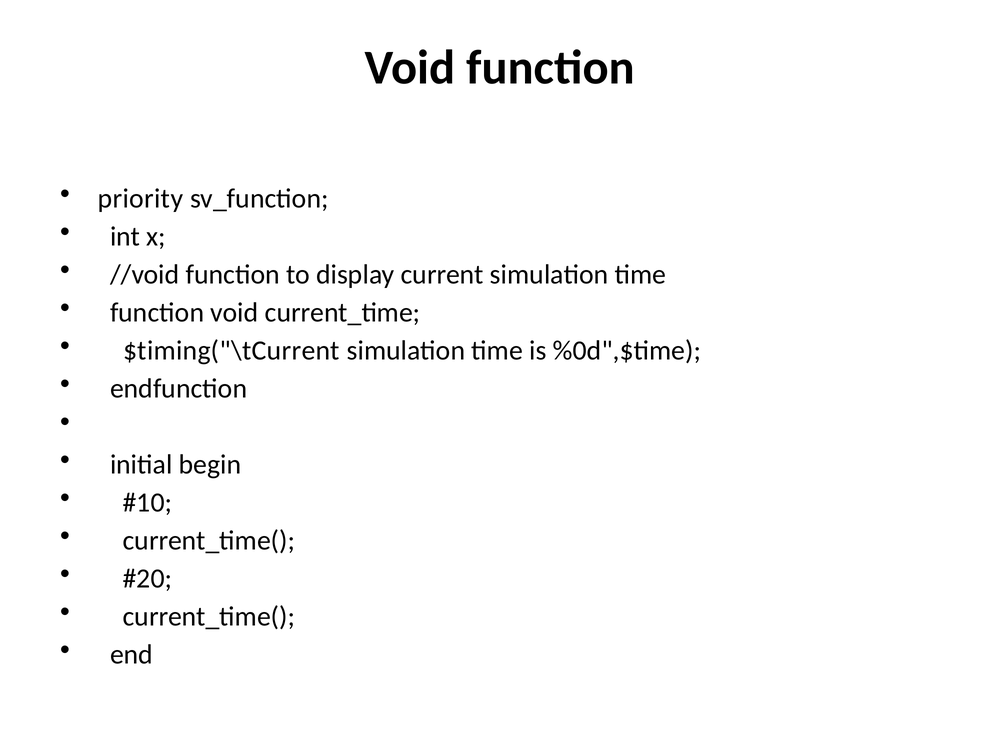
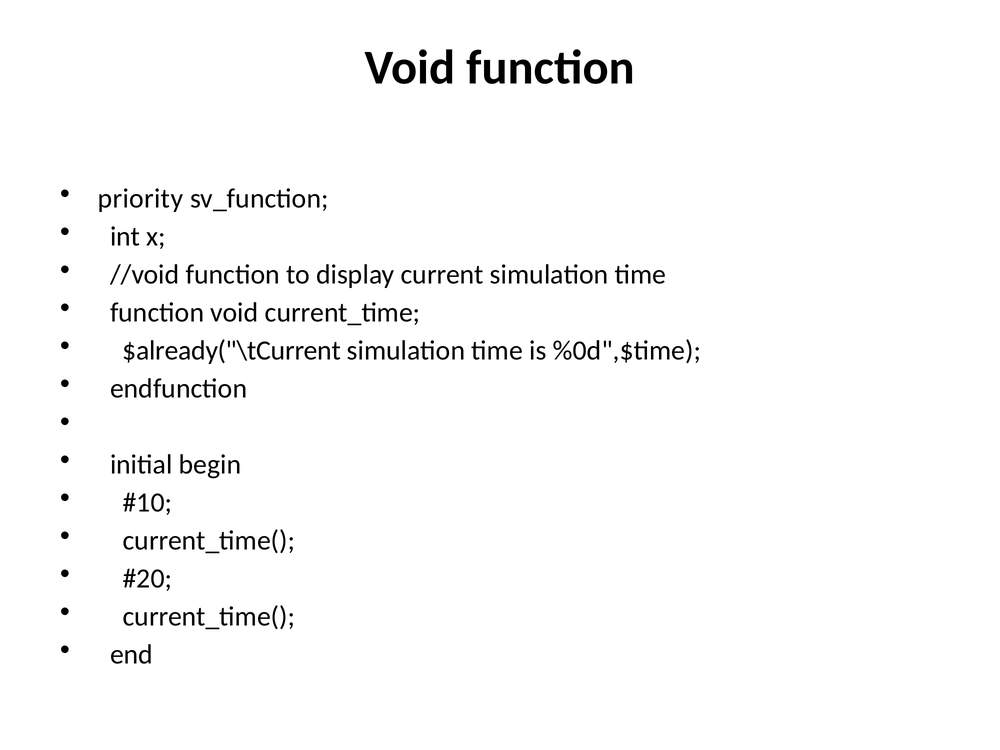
$timing("\tCurrent: $timing("\tCurrent -> $already("\tCurrent (232, 351)
